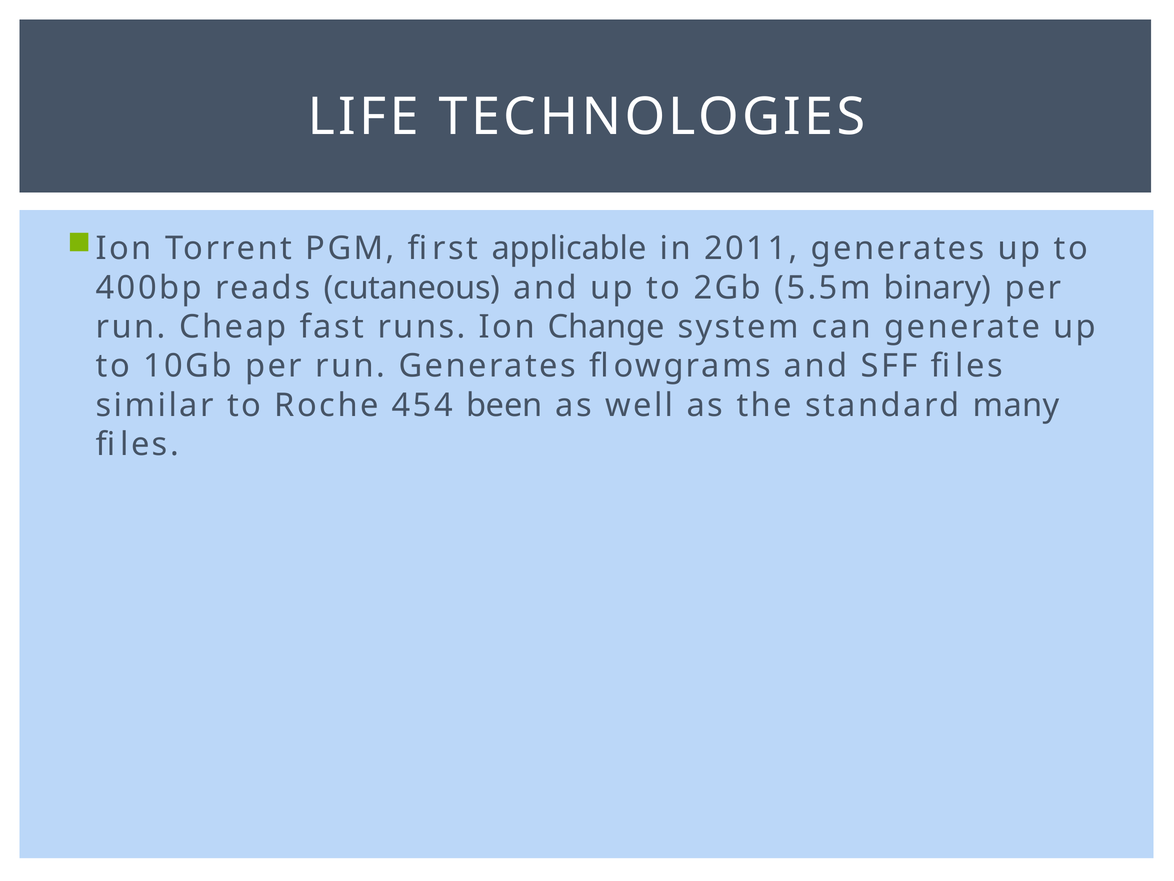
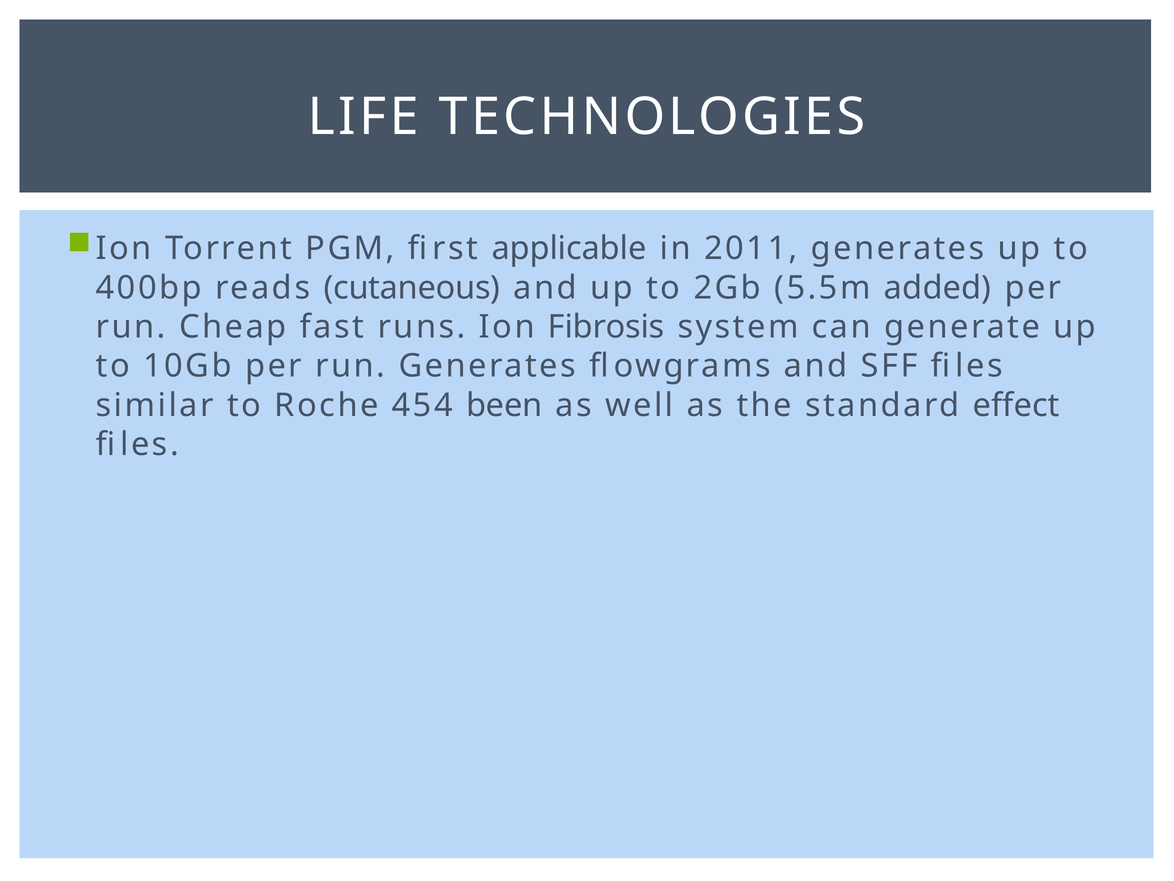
binary: binary -> added (938, 288)
Change: Change -> Fibrosis (606, 327)
many: many -> effect (1016, 405)
